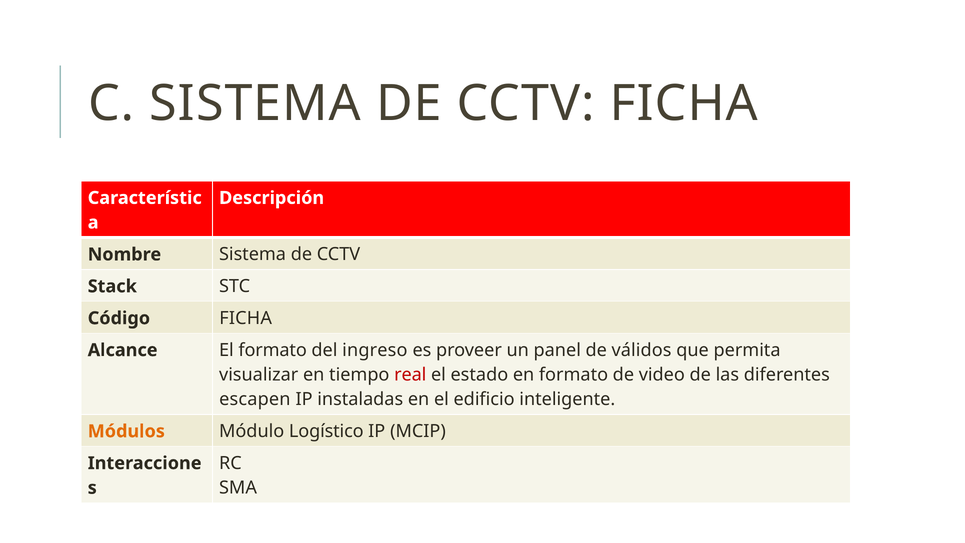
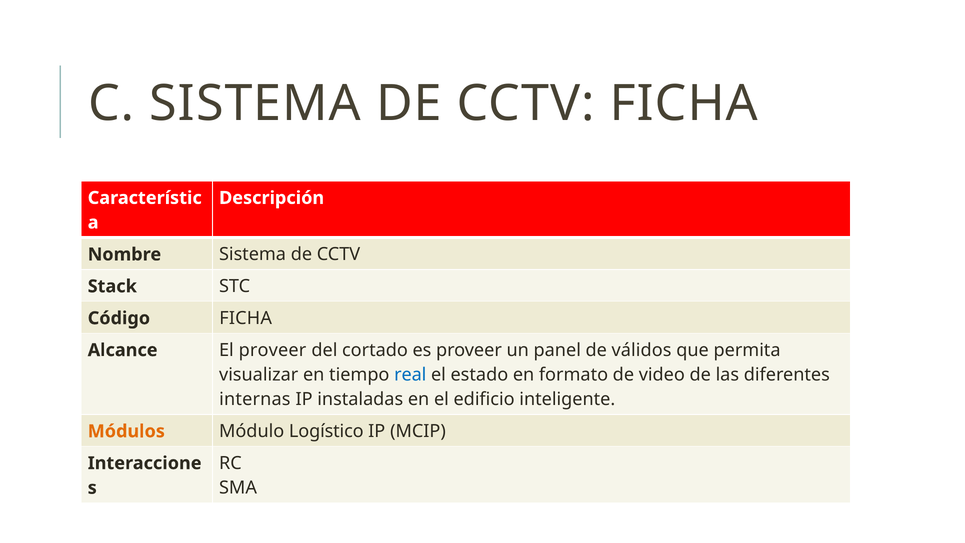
El formato: formato -> proveer (272, 350)
ingreso: ingreso -> cortado (375, 350)
real colour: red -> blue (410, 375)
escapen: escapen -> internas (255, 399)
